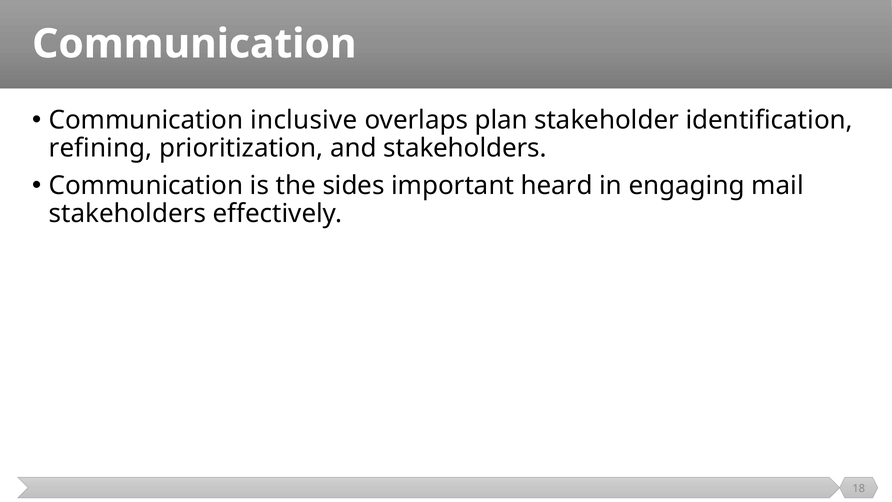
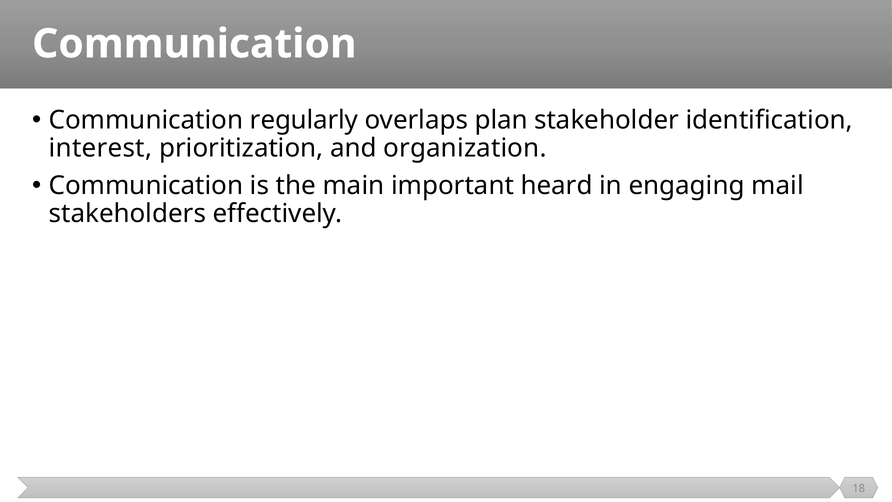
inclusive: inclusive -> regularly (304, 120)
reﬁning: reﬁning -> interest (101, 148)
and stakeholders: stakeholders -> organization (465, 148)
sides: sides -> main (354, 186)
